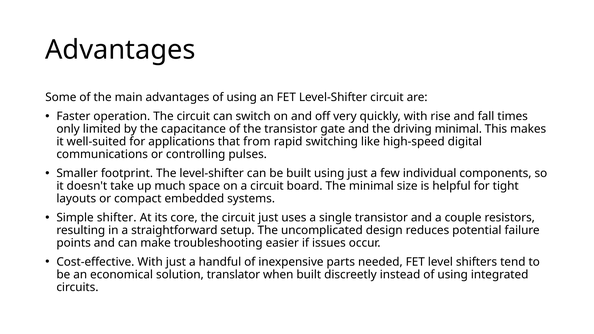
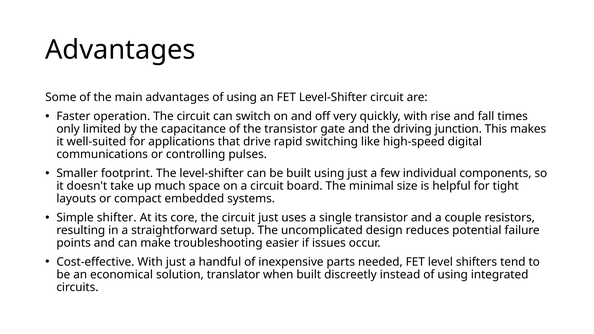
driving minimal: minimal -> junction (458, 129)
from: from -> drive (257, 142)
